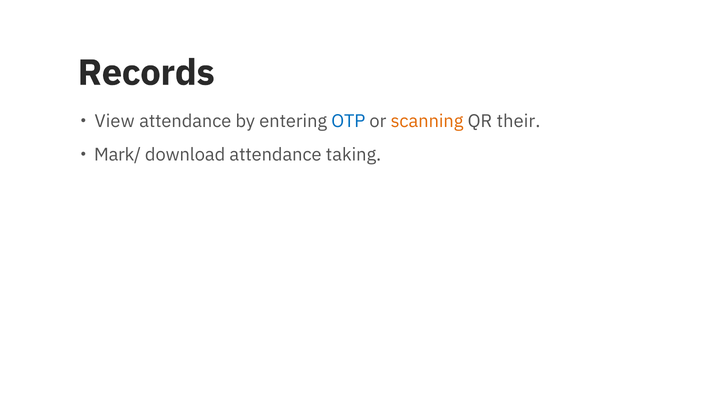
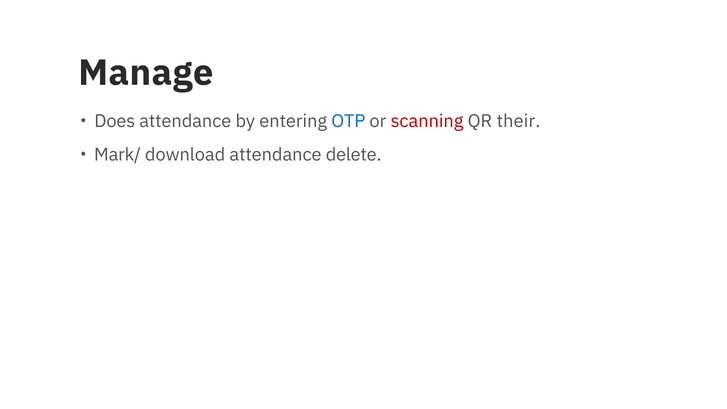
Records: Records -> Manage (146, 73)
View: View -> Does (115, 121)
scanning colour: orange -> red (427, 121)
taking: taking -> delete (354, 155)
